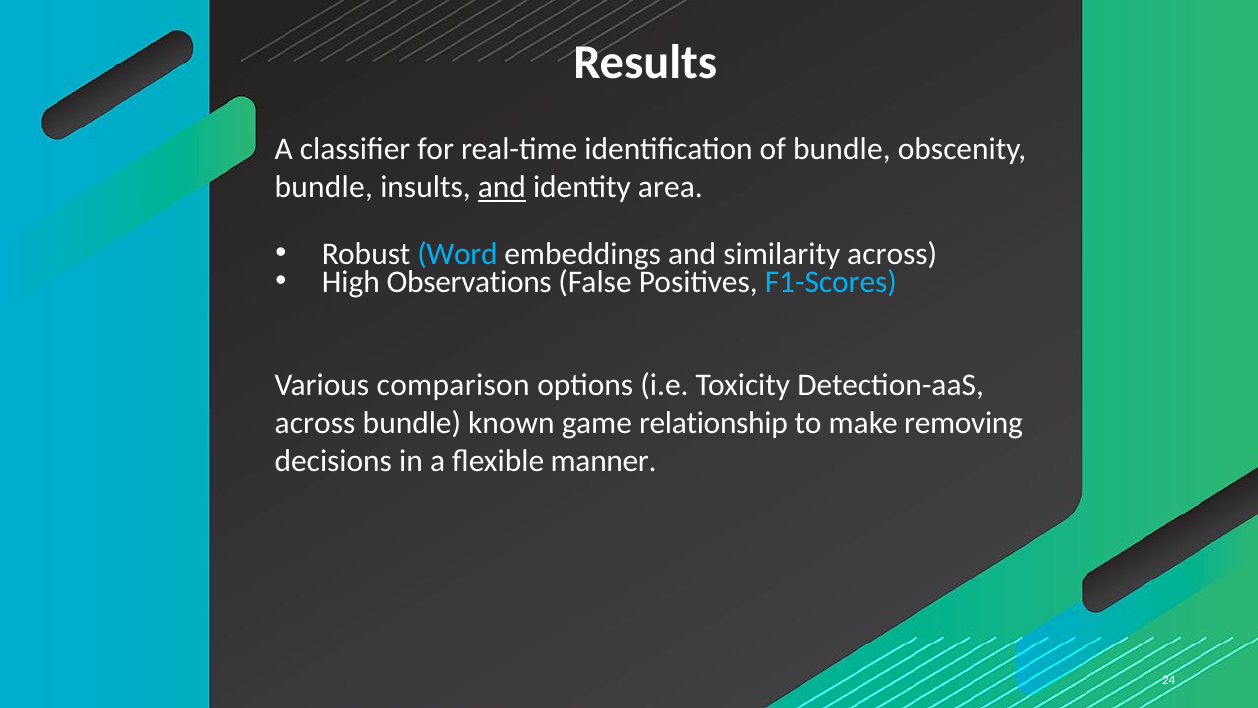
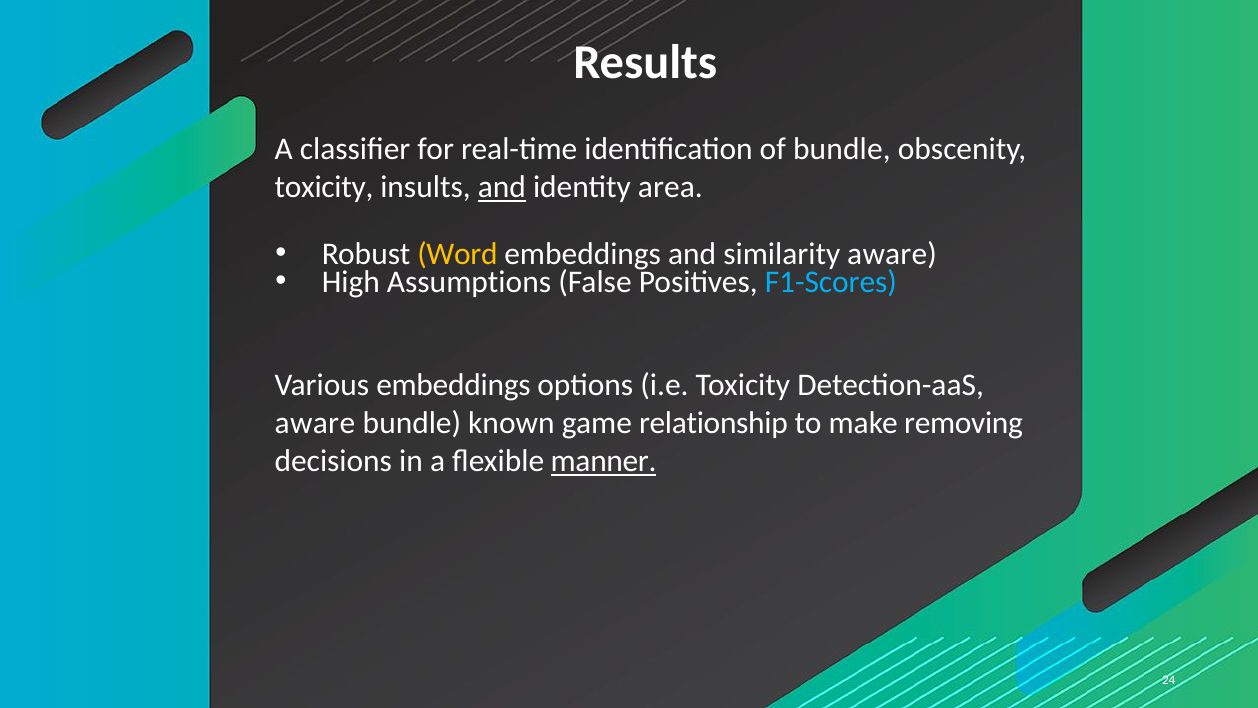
bundle: bundle -> toxicity (324, 187)
Word colour: light blue -> yellow (457, 254)
similarity across: across -> aware (892, 254)
Observations: Observations -> Assumptions (469, 282)
Various comparison: comparison -> embeddings (453, 385)
across: across -> aware (315, 423)
manner underline: none -> present (604, 461)
